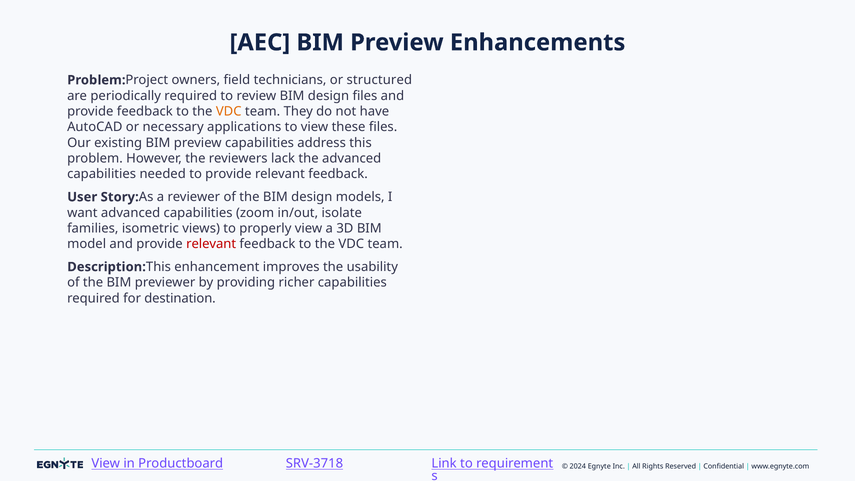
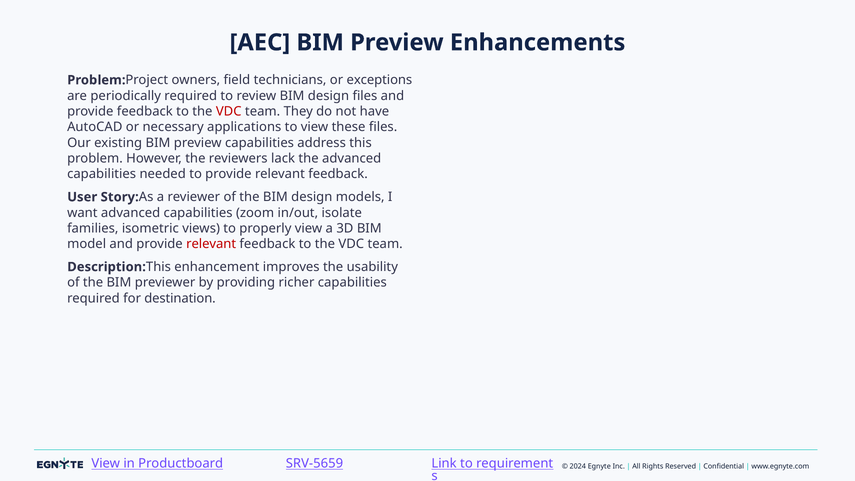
structured: structured -> exceptions (379, 80)
VDC colour: orange -> red (229, 111)
SRV-3718: SRV-3718 -> SRV-5659 (314, 463)
